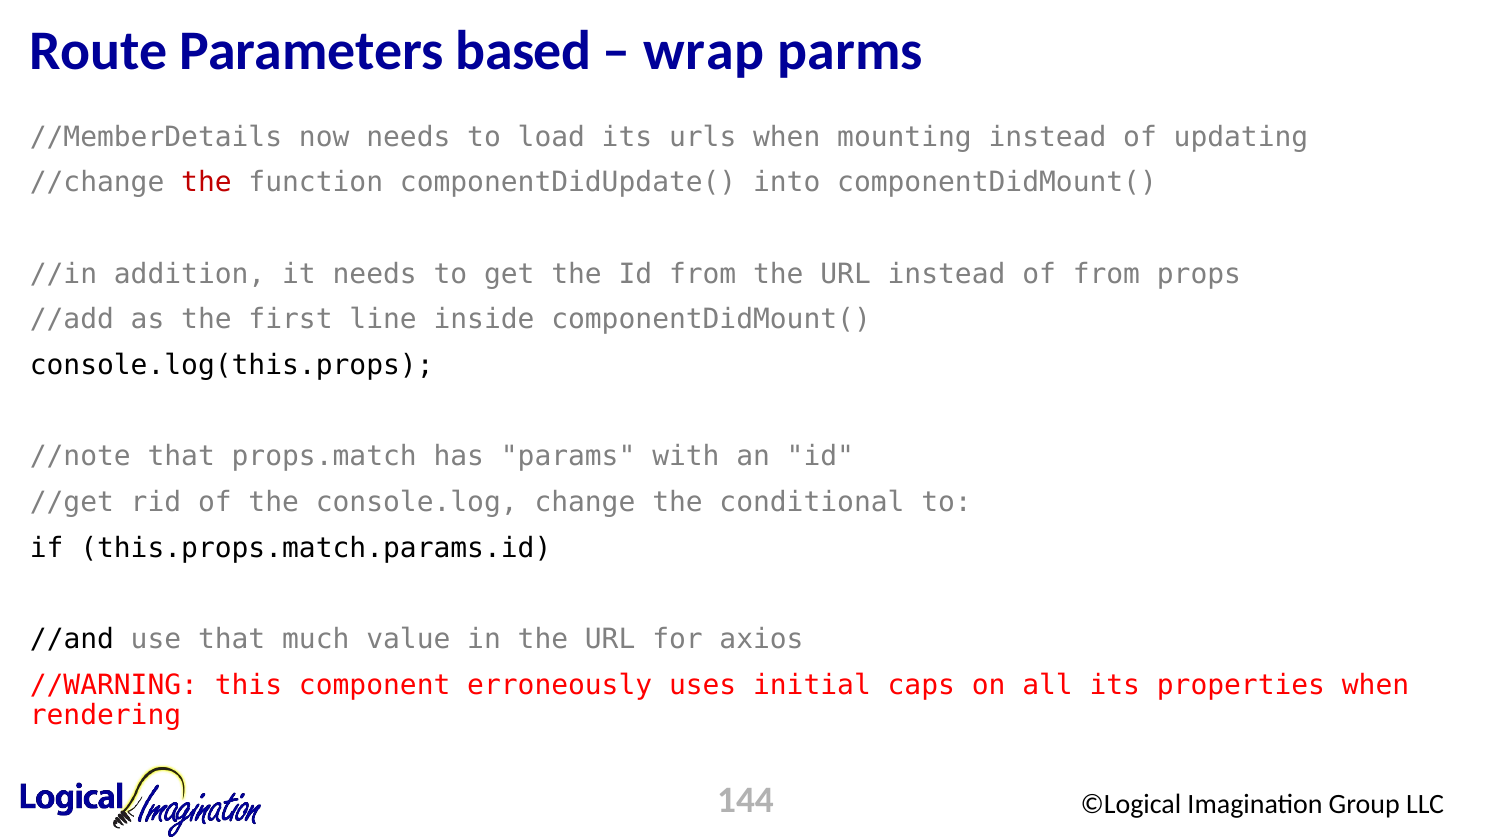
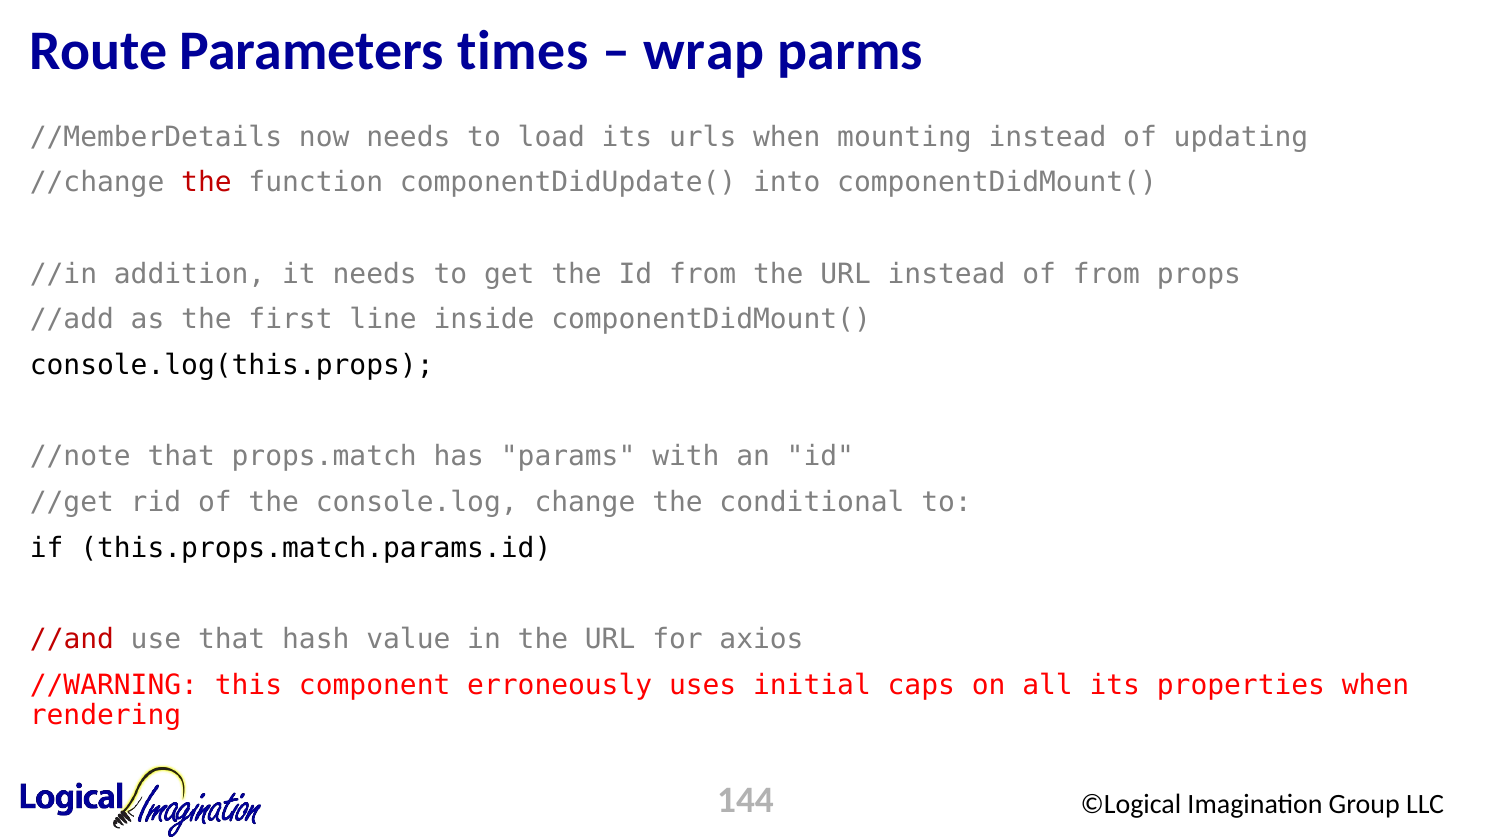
based: based -> times (523, 51)
//and colour: black -> red (72, 640)
much: much -> hash (316, 640)
